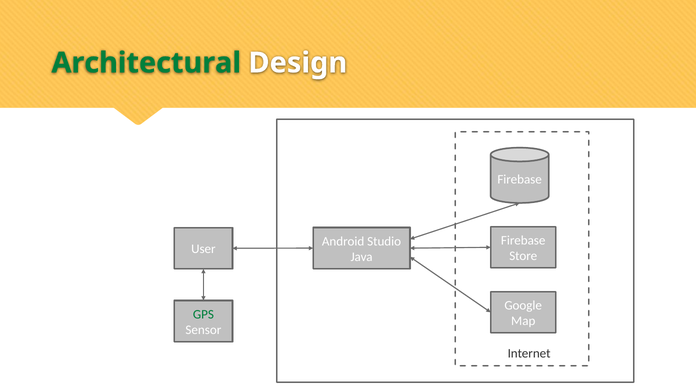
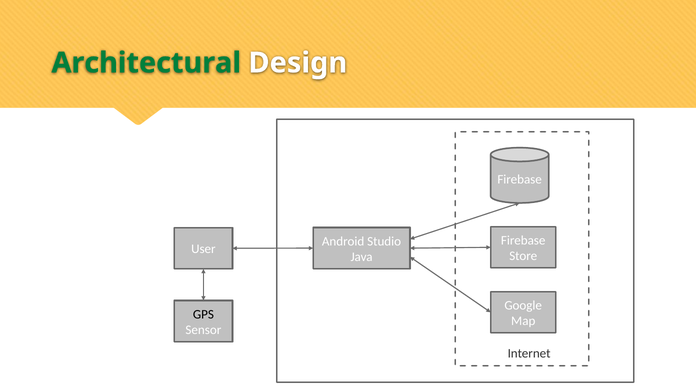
GPS colour: green -> black (203, 315)
